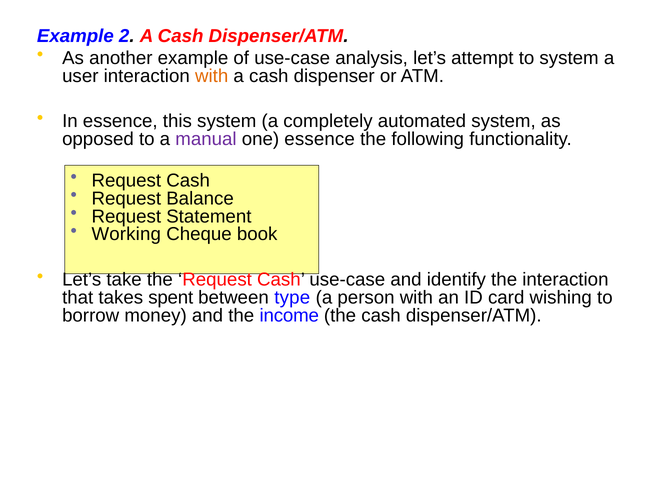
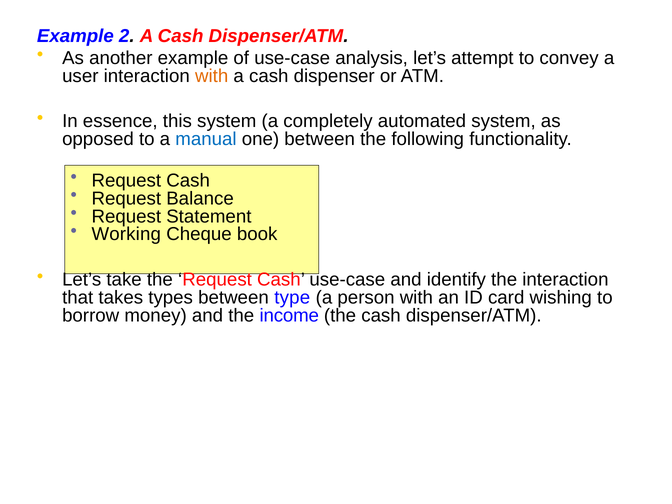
to system: system -> convey (569, 58)
manual colour: purple -> blue (206, 139)
one essence: essence -> between (320, 139)
spent: spent -> types (171, 297)
